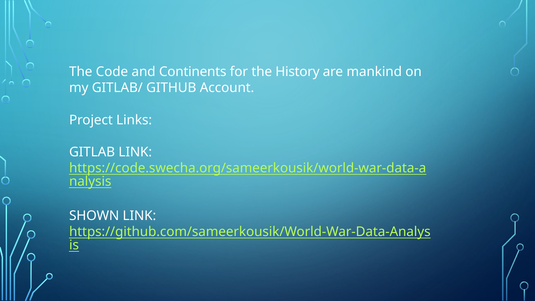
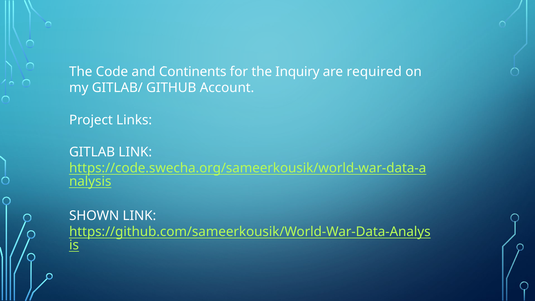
History: History -> Inquiry (297, 72)
mankind: mankind -> required (374, 72)
